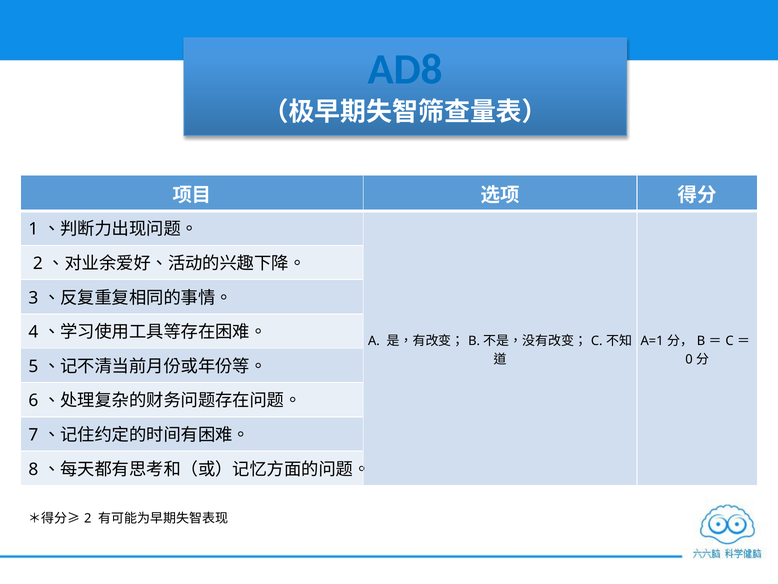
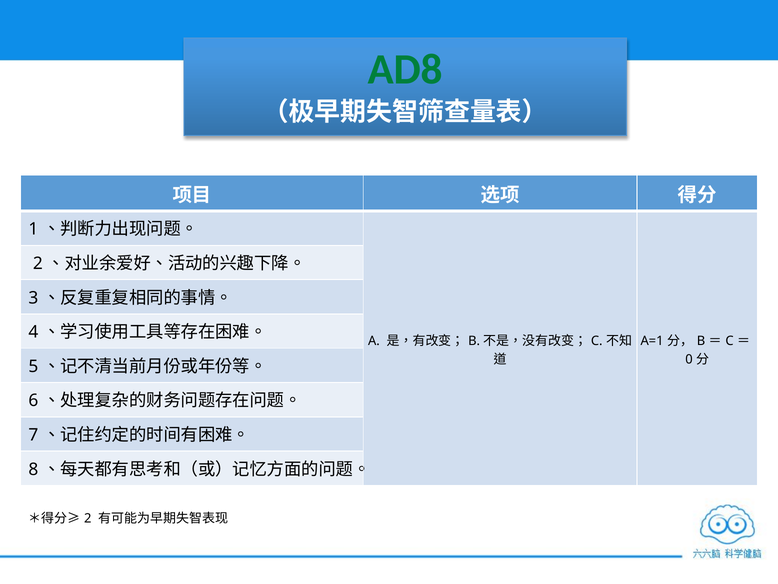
AD8 colour: blue -> green (405, 70)
